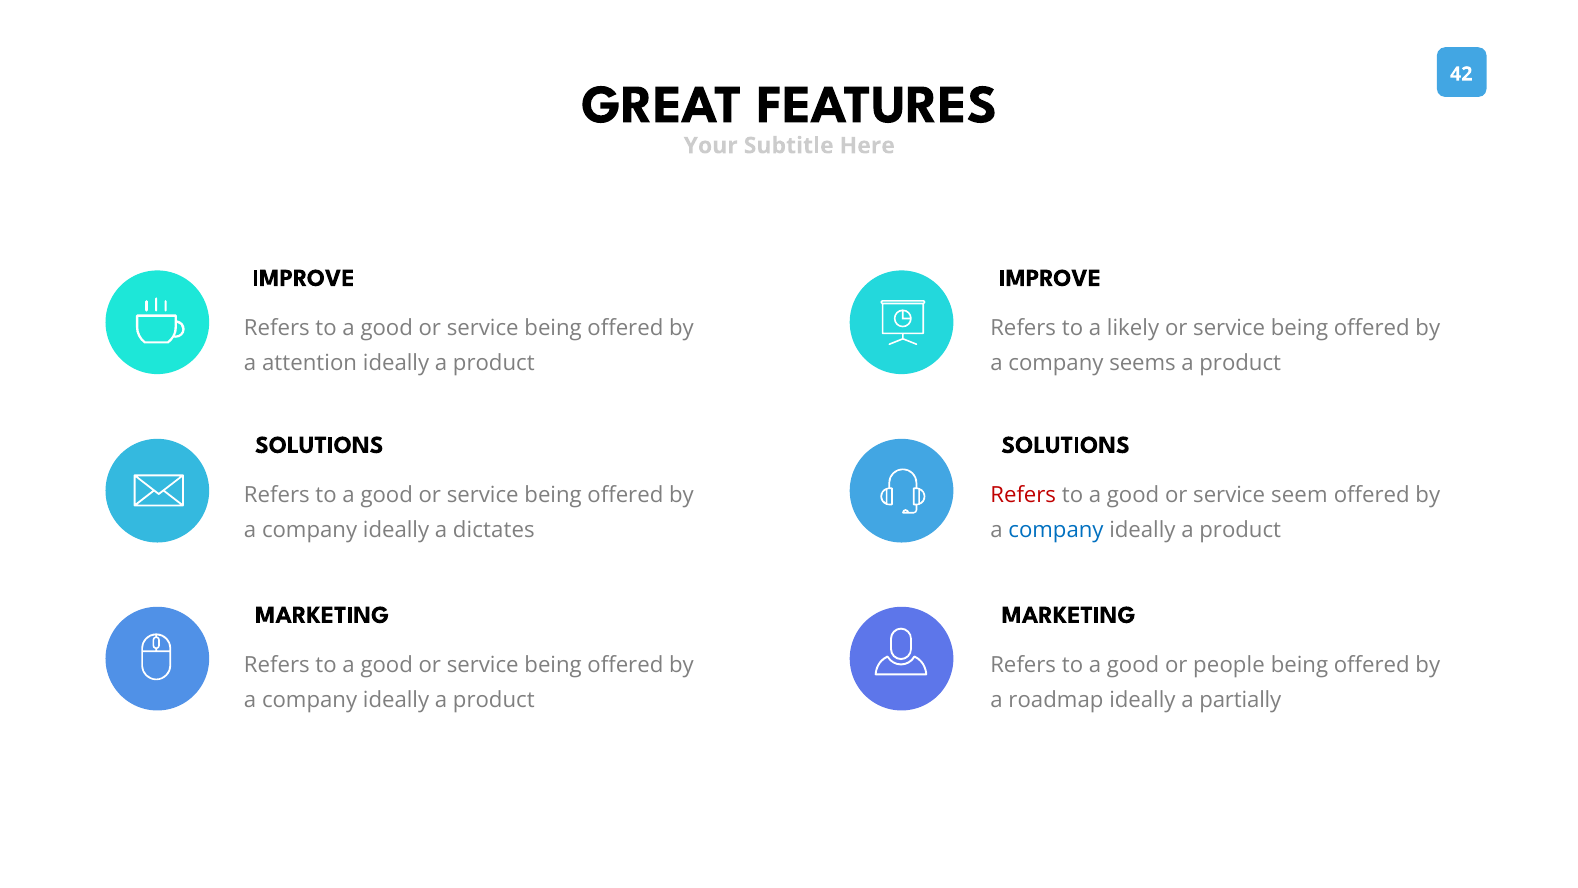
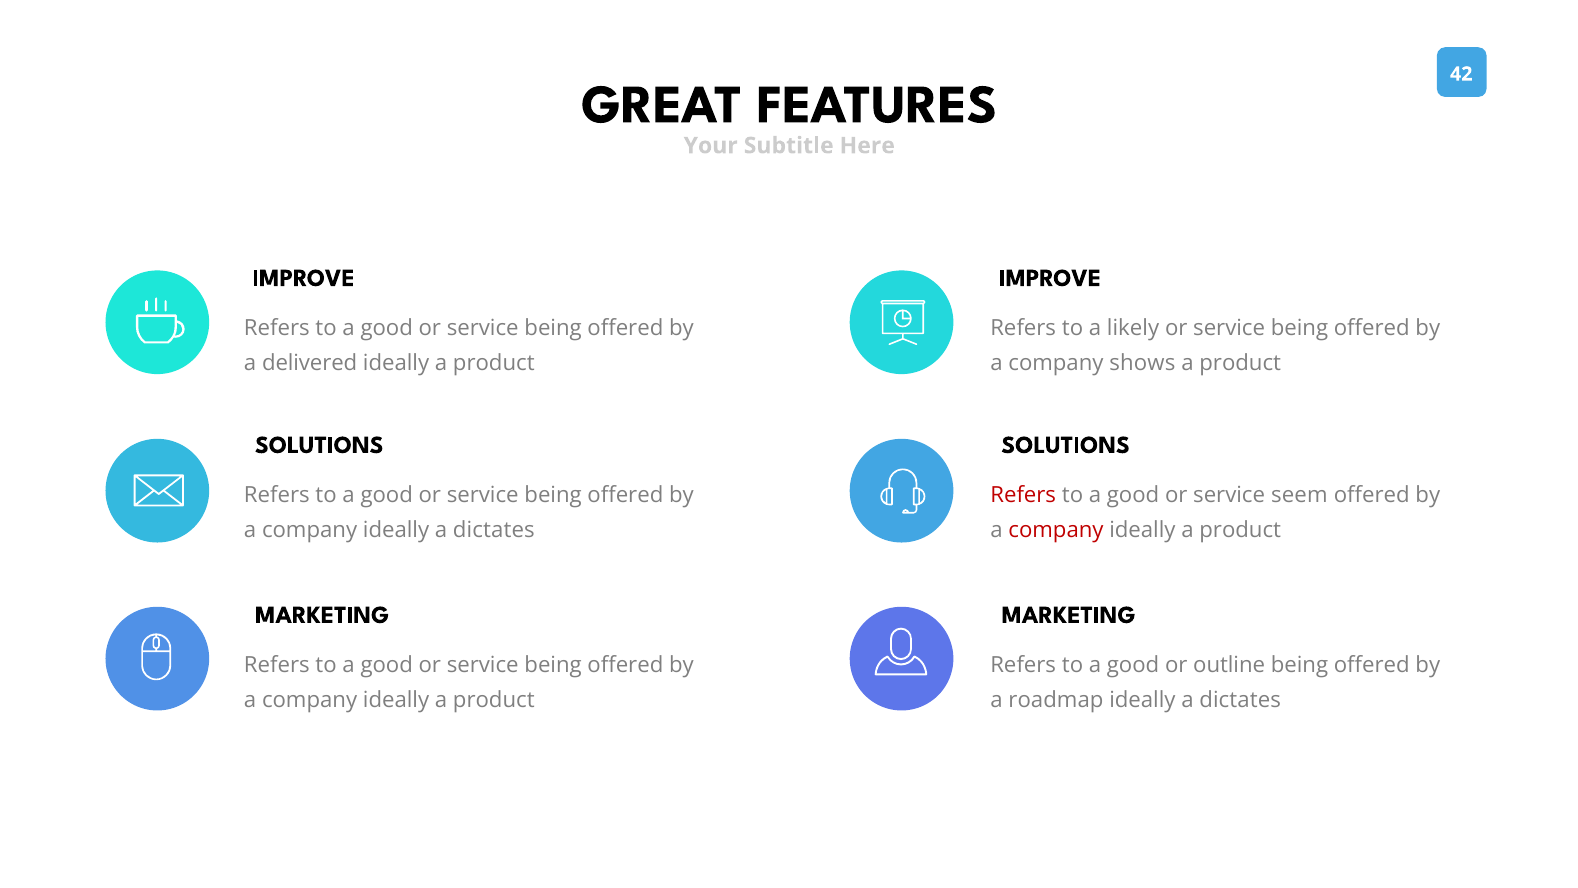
attention: attention -> delivered (310, 363)
seems: seems -> shows (1142, 363)
company colour: blue -> red (1056, 530)
people: people -> outline (1229, 665)
partially: partially -> dictates (1240, 700)
